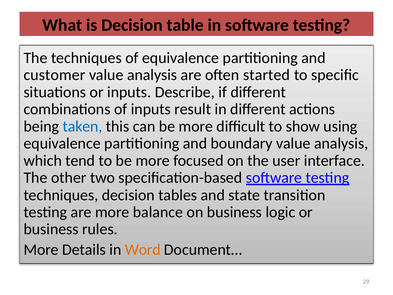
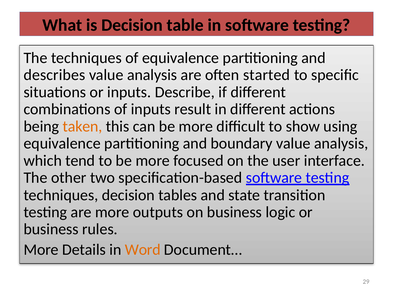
customer: customer -> describes (54, 75)
taken colour: blue -> orange (83, 126)
balance: balance -> outputs (158, 212)
